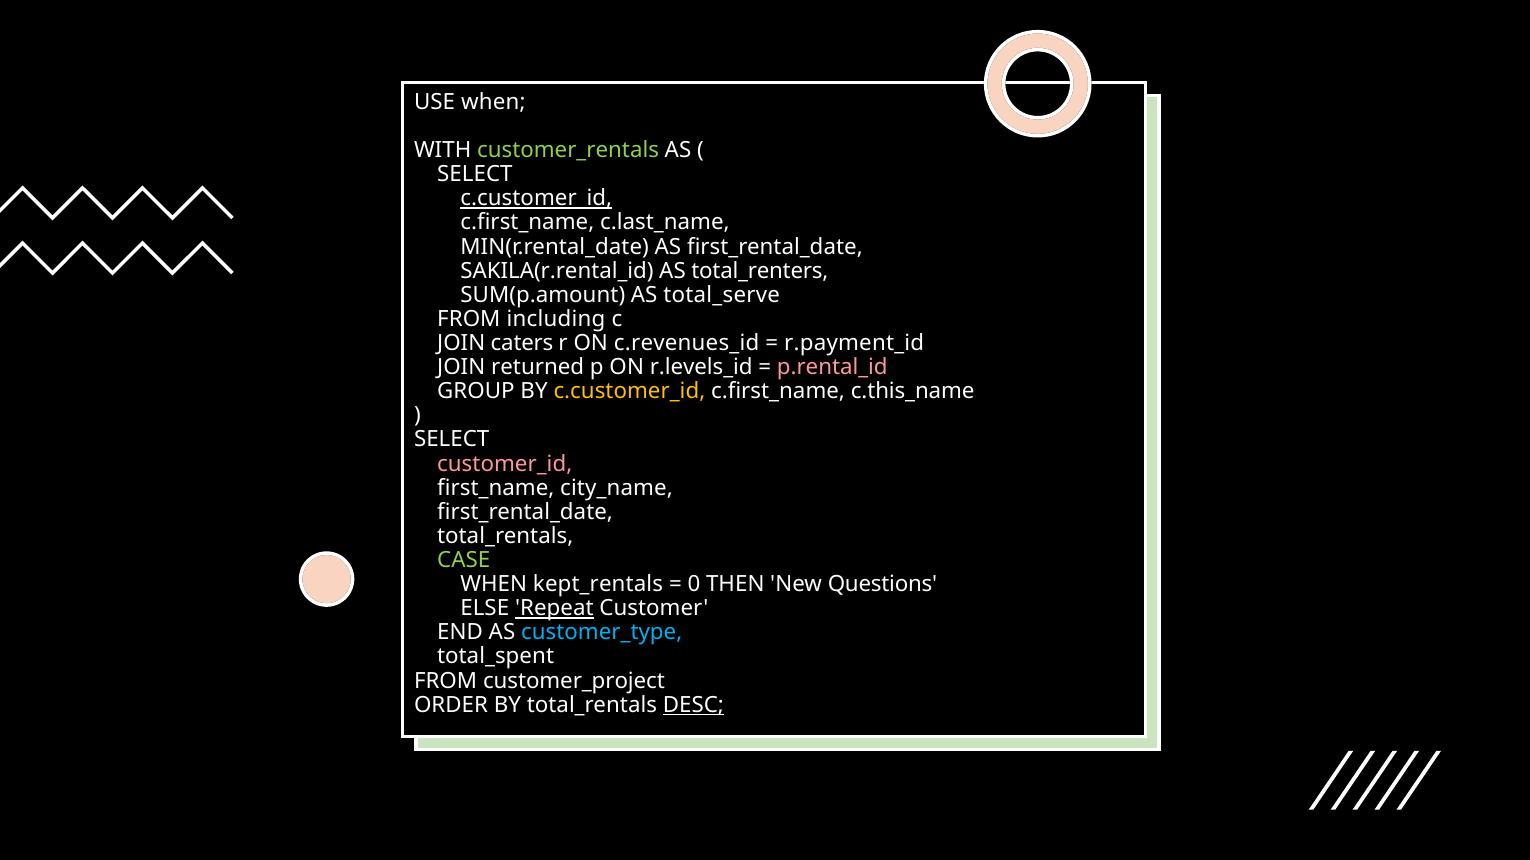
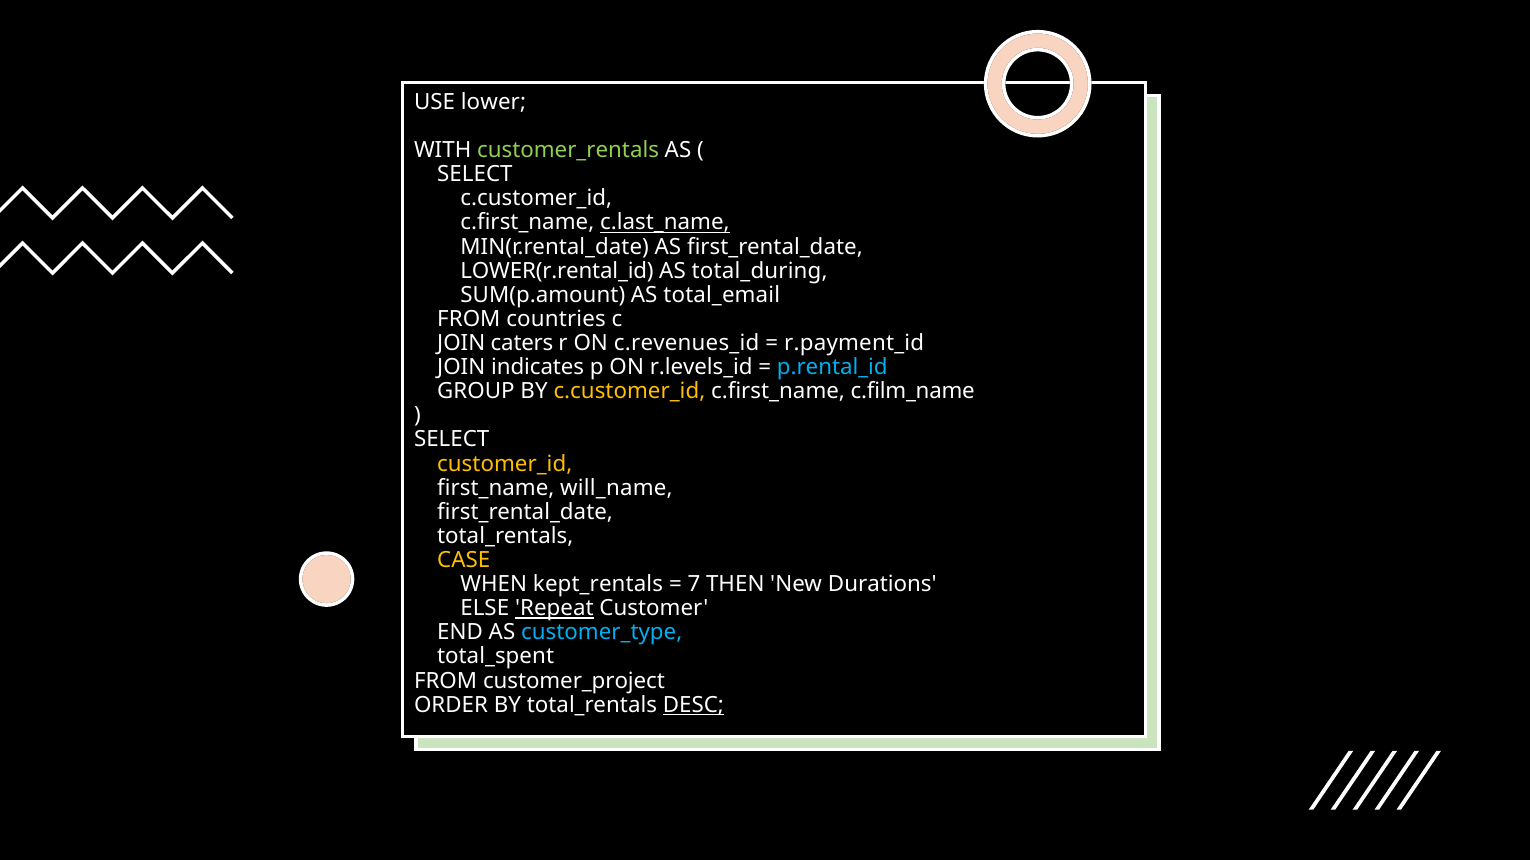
USE when: when -> lower (493, 102)
c.customer_id underline: present -> none (536, 199)
c.last_name underline: none -> present (665, 223)
SAKILA(r.rental_id: SAKILA(r.rental_id -> LOWER(r.rental_id (557, 271)
total_renters: total_renters -> total_during (760, 271)
total_serve: total_serve -> total_email (722, 295)
including: including -> countries (556, 319)
returned: returned -> indicates (538, 368)
p.rental_id colour: pink -> light blue (832, 368)
c.this_name: c.this_name -> c.film_name (913, 392)
customer_id colour: pink -> yellow (505, 464)
city_name: city_name -> will_name (616, 488)
CASE colour: light green -> yellow (464, 561)
0: 0 -> 7 (694, 585)
Questions: Questions -> Durations (882, 585)
